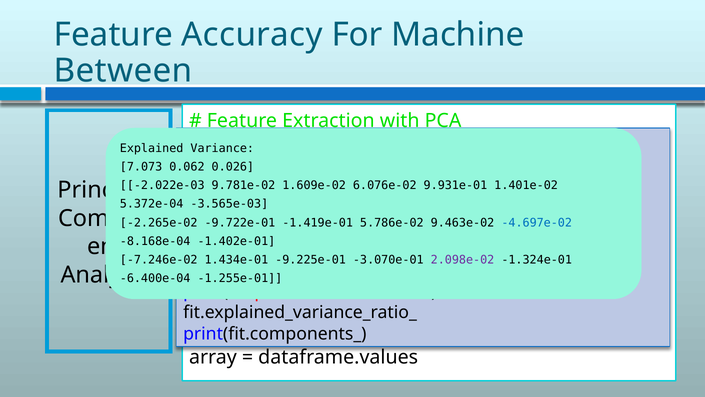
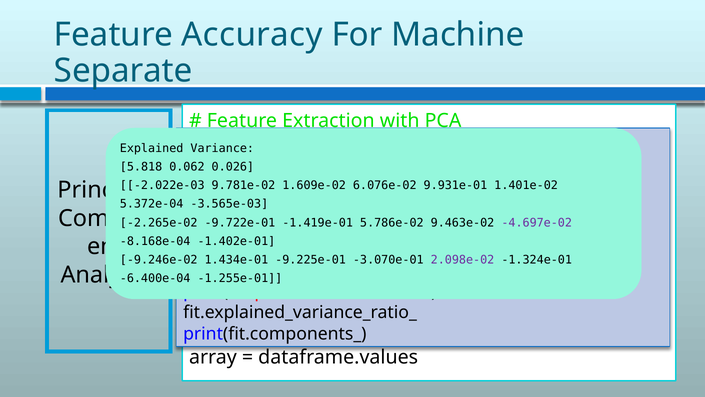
Between: Between -> Separate (123, 71)
7.073: 7.073 -> 5.818 (141, 167)
-4.697e-02 colour: blue -> purple (537, 222)
-7.246e-02: -7.246e-02 -> -9.246e-02 (159, 260)
